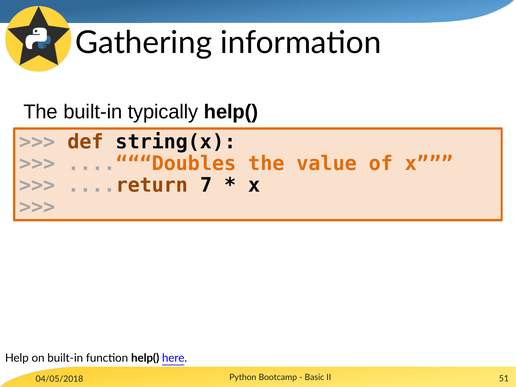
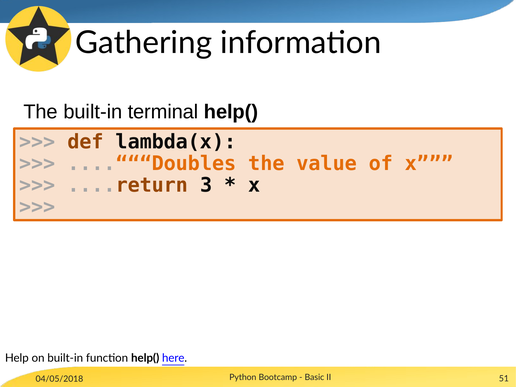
typically: typically -> terminal (163, 112)
string(x: string(x -> lambda(x (176, 142)
7: 7 -> 3 (206, 185)
